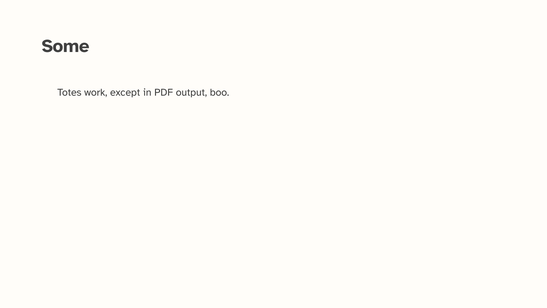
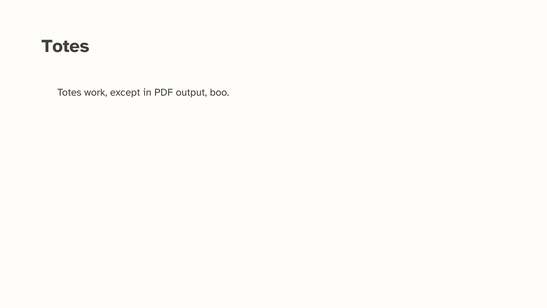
Some: Some -> Totes (66, 46)
